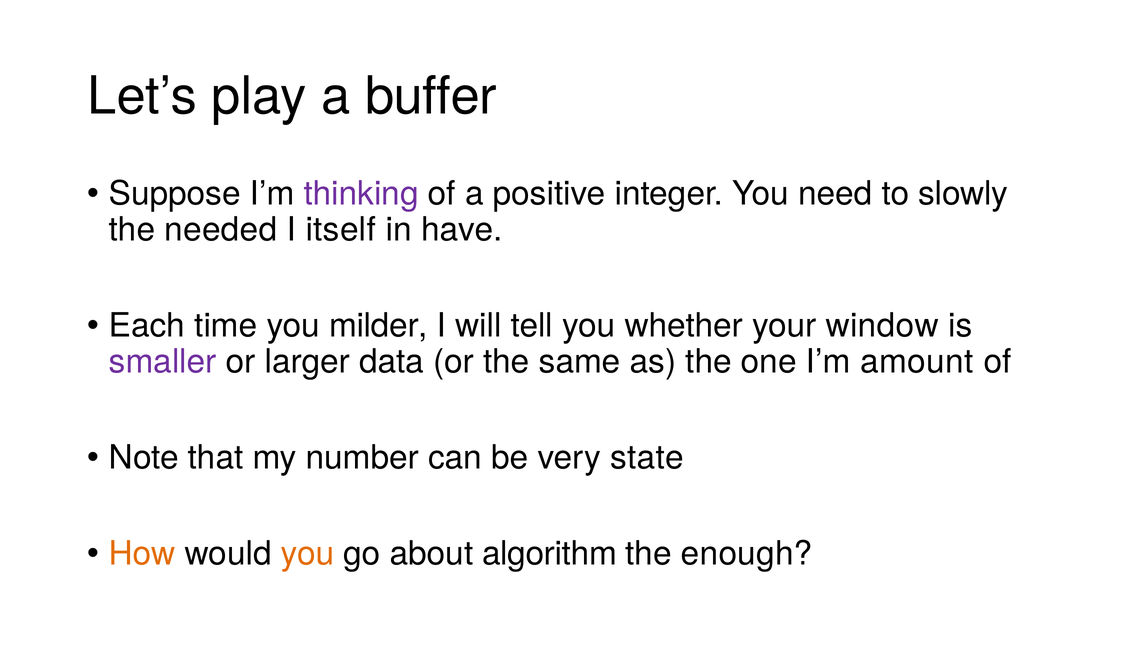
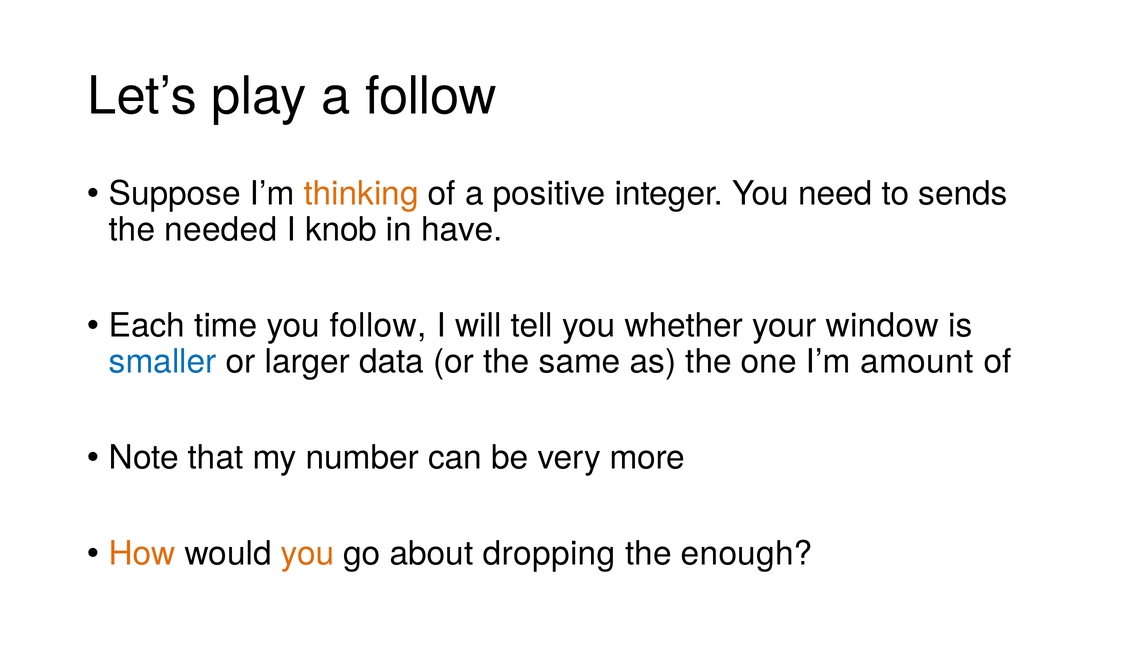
a buffer: buffer -> follow (431, 96)
thinking colour: purple -> orange (361, 194)
slowly: slowly -> sends (963, 194)
itself: itself -> knob (341, 230)
you milder: milder -> follow (378, 326)
smaller colour: purple -> blue (163, 362)
state: state -> more (647, 458)
algorithm: algorithm -> dropping (549, 554)
